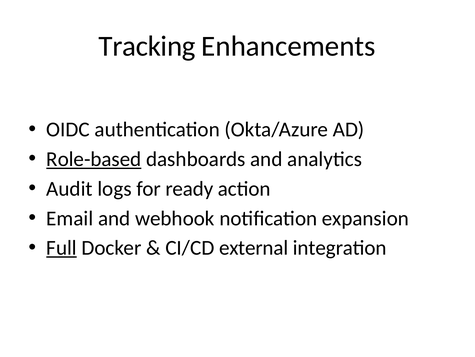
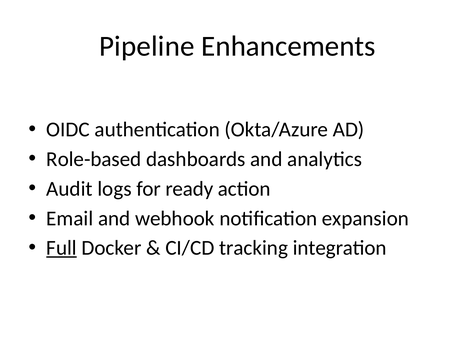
Tracking: Tracking -> Pipeline (147, 46)
Role-based underline: present -> none (94, 159)
external: external -> tracking (254, 247)
